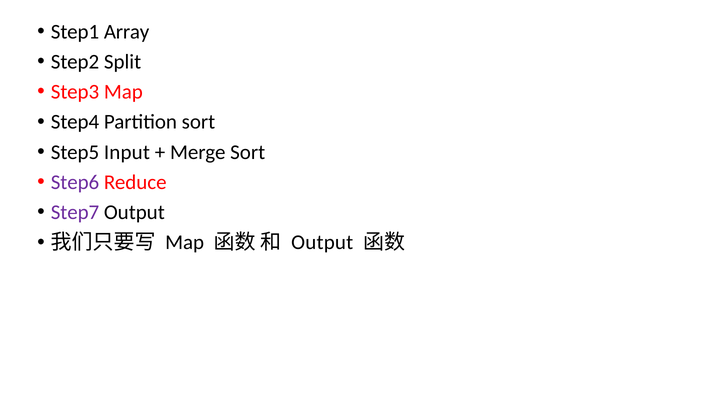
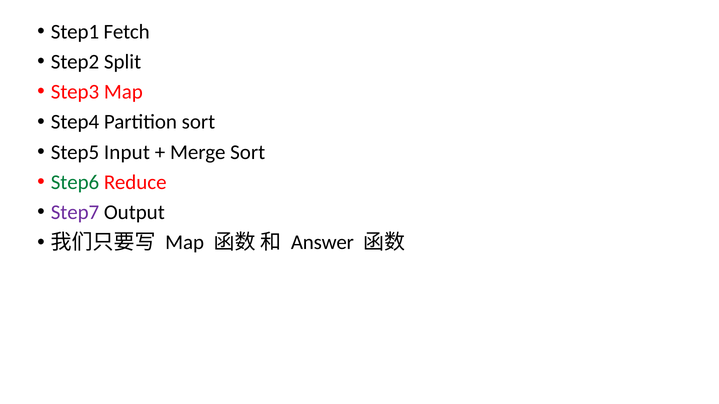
Array: Array -> Fetch (127, 32)
Step6 colour: purple -> green (75, 182)
Output: Output -> Answer (322, 243)
